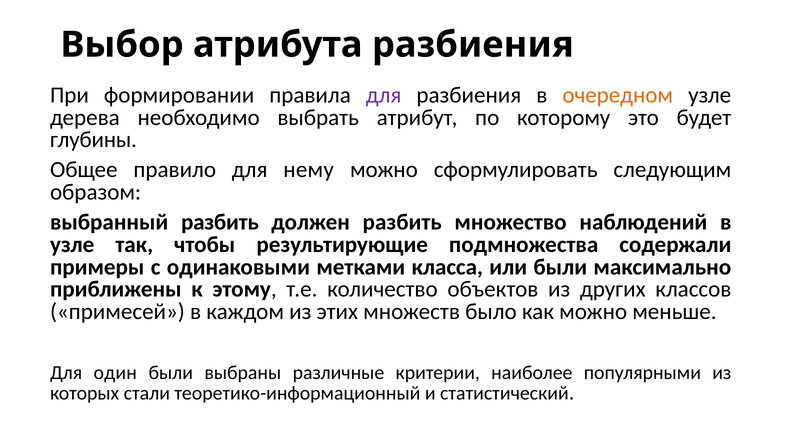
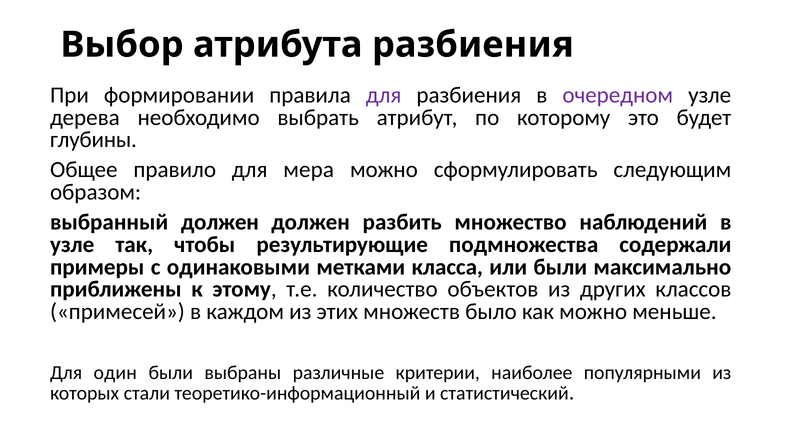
очередном colour: orange -> purple (618, 95)
нему: нему -> мера (309, 170)
выбранный разбить: разбить -> должен (220, 222)
